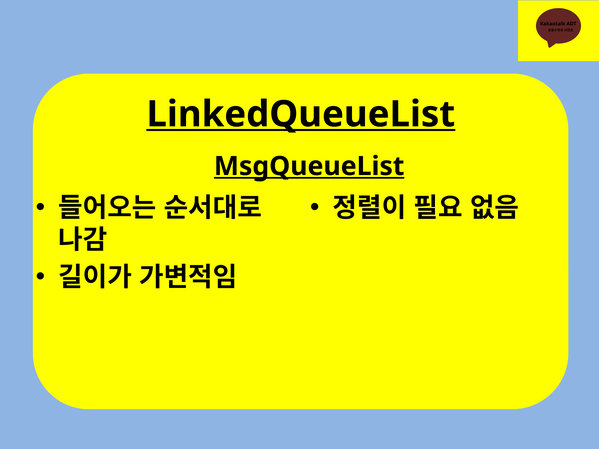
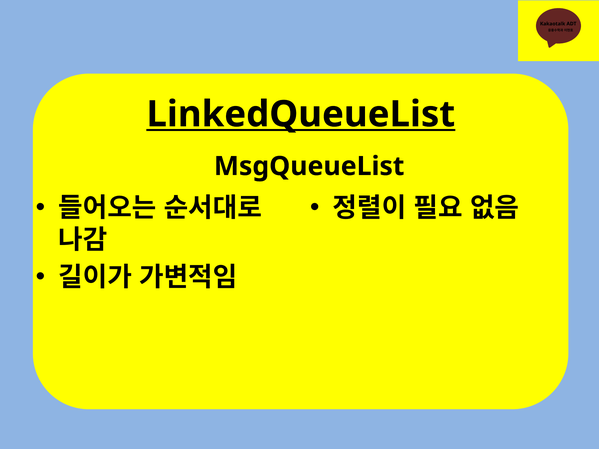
MsgQueueList underline: present -> none (309, 166)
